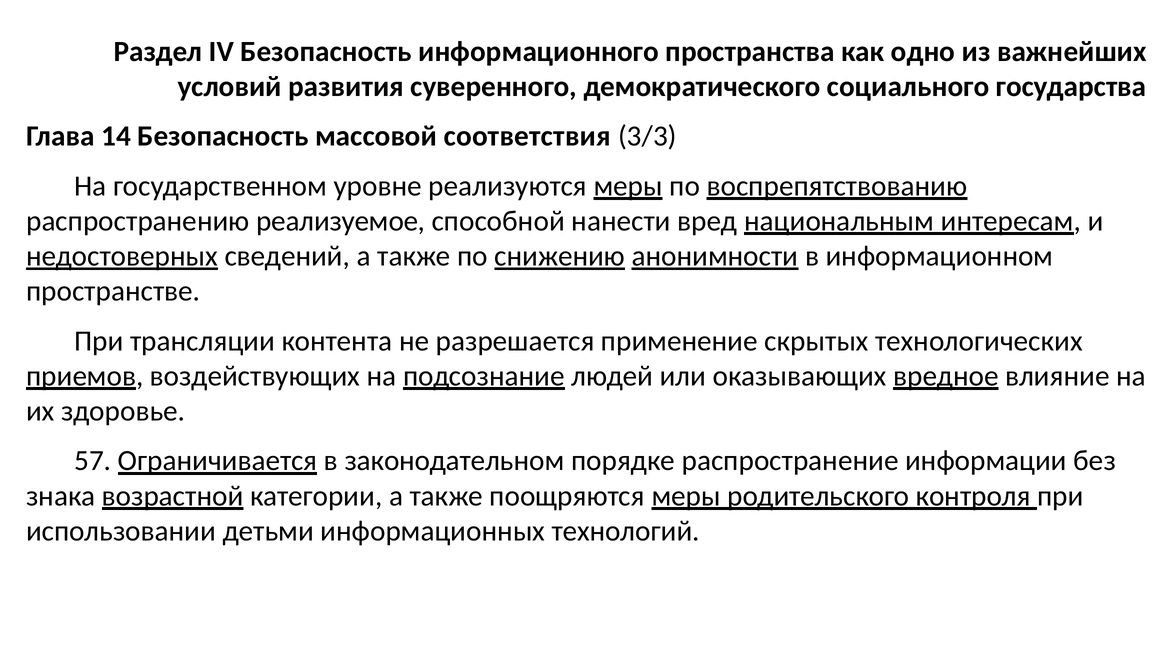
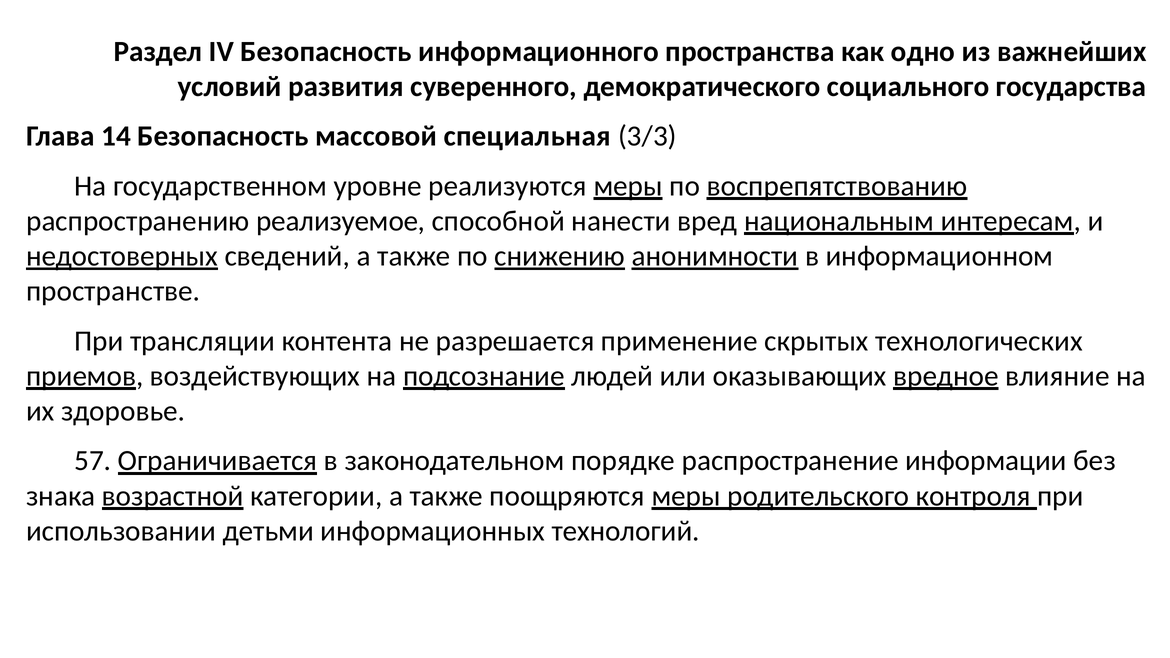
соответствия: соответствия -> специальная (527, 136)
